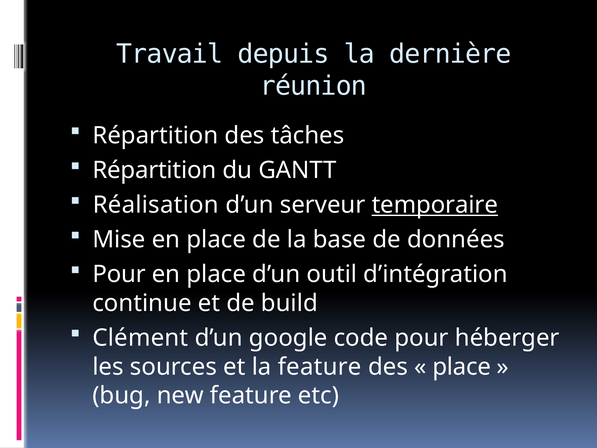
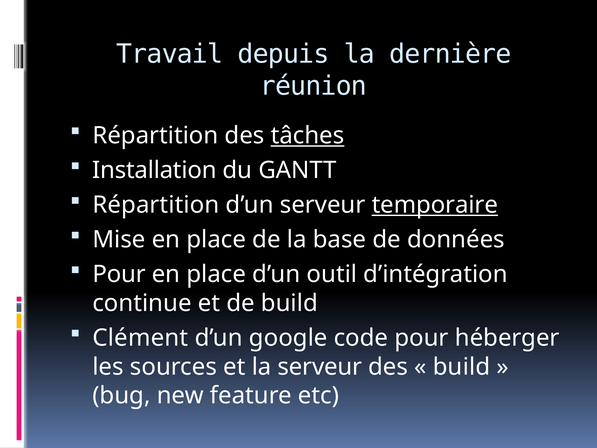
tâches underline: none -> present (308, 135)
Répartition: Répartition -> Installation (154, 170)
Réalisation: Réalisation -> Répartition (156, 205)
la feature: feature -> serveur (320, 367)
place: place -> build (461, 367)
